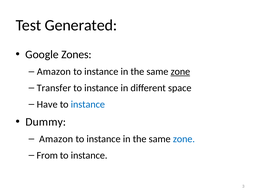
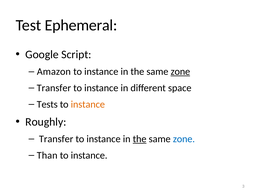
Generated: Generated -> Ephemeral (81, 25)
Zones: Zones -> Script (76, 55)
Have: Have -> Tests (47, 104)
instance colour: blue -> orange (88, 104)
Dummy: Dummy -> Roughly (46, 122)
Amazon: Amazon -> Transfer (56, 139)
the underline: none -> present (140, 139)
From: From -> Than (47, 155)
